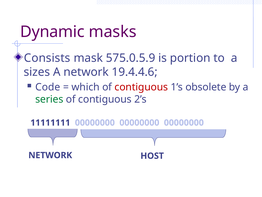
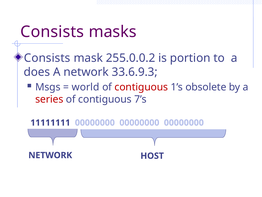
Dynamic: Dynamic -> Consists (52, 32)
575.0.5.9: 575.0.5.9 -> 255.0.0.2 (131, 58)
sizes: sizes -> does (37, 72)
19.4.4.6: 19.4.4.6 -> 33.6.9.3 (135, 72)
Code: Code -> Msgs (48, 87)
which: which -> world (86, 87)
series colour: green -> red (49, 99)
2’s: 2’s -> 7’s (140, 99)
